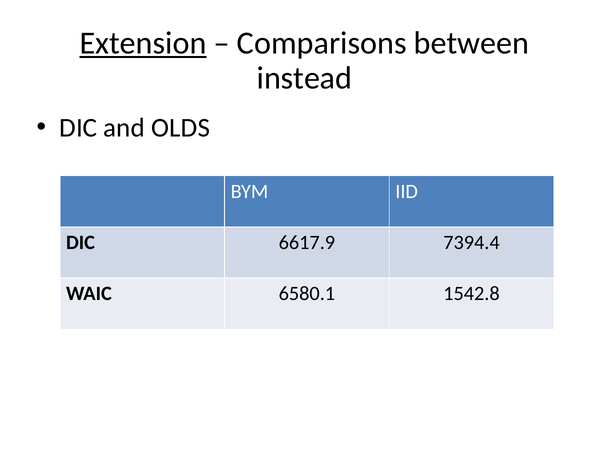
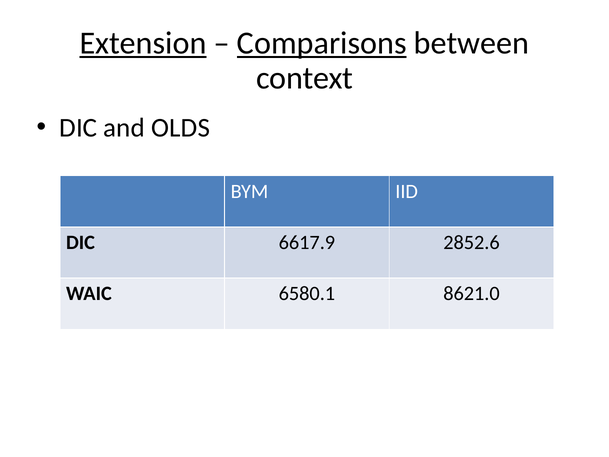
Comparisons underline: none -> present (322, 43)
instead: instead -> context (305, 78)
7394.4: 7394.4 -> 2852.6 (472, 242)
1542.8: 1542.8 -> 8621.0 (472, 294)
